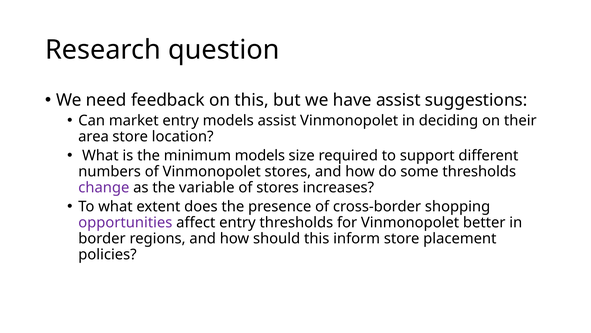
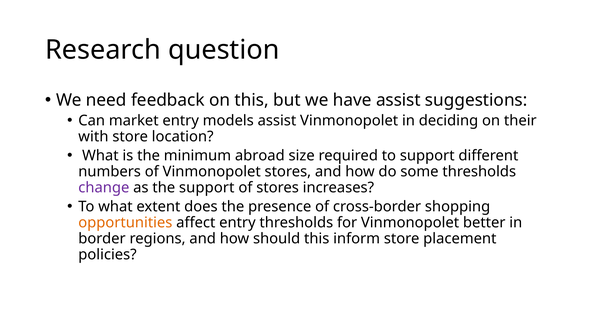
area: area -> with (93, 136)
minimum models: models -> abroad (260, 155)
the variable: variable -> support (207, 187)
opportunities colour: purple -> orange (125, 222)
